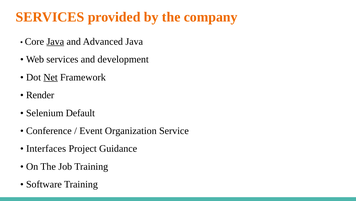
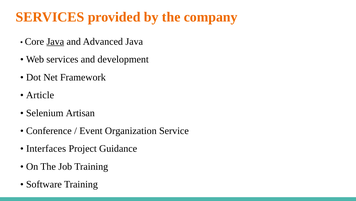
Net underline: present -> none (51, 77)
Render: Render -> Article (40, 95)
Default: Default -> Artisan (80, 113)
